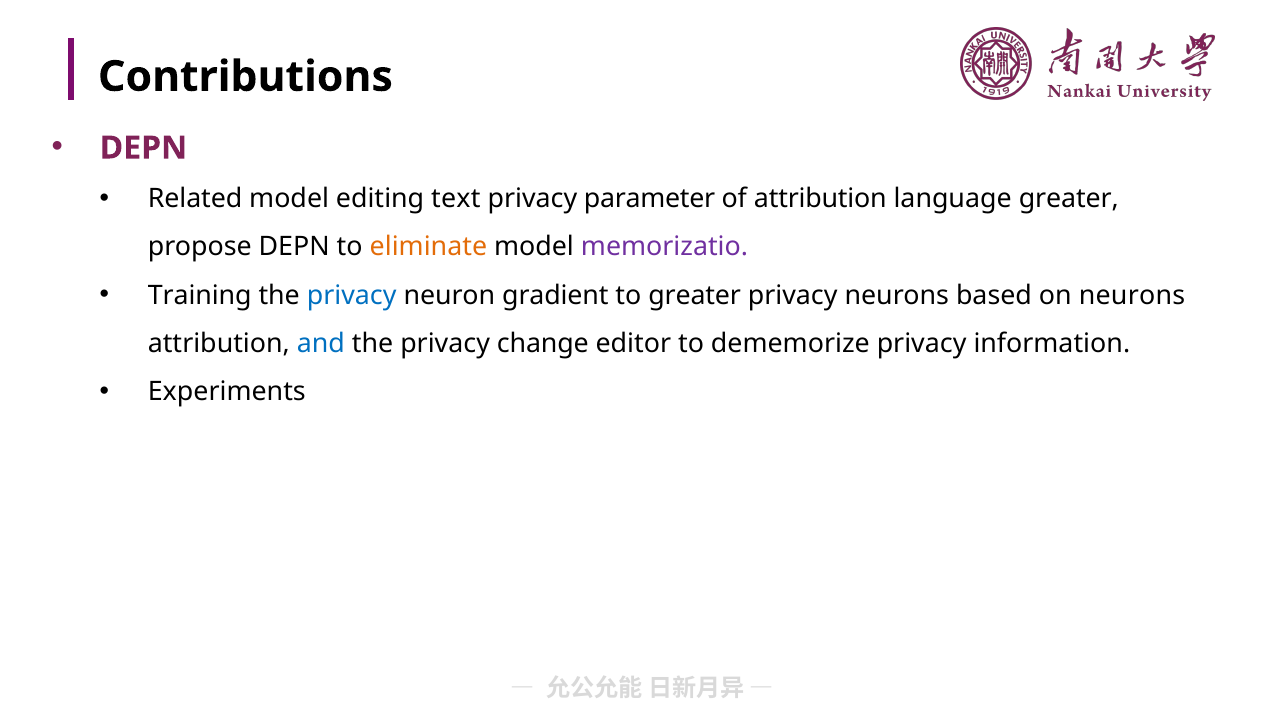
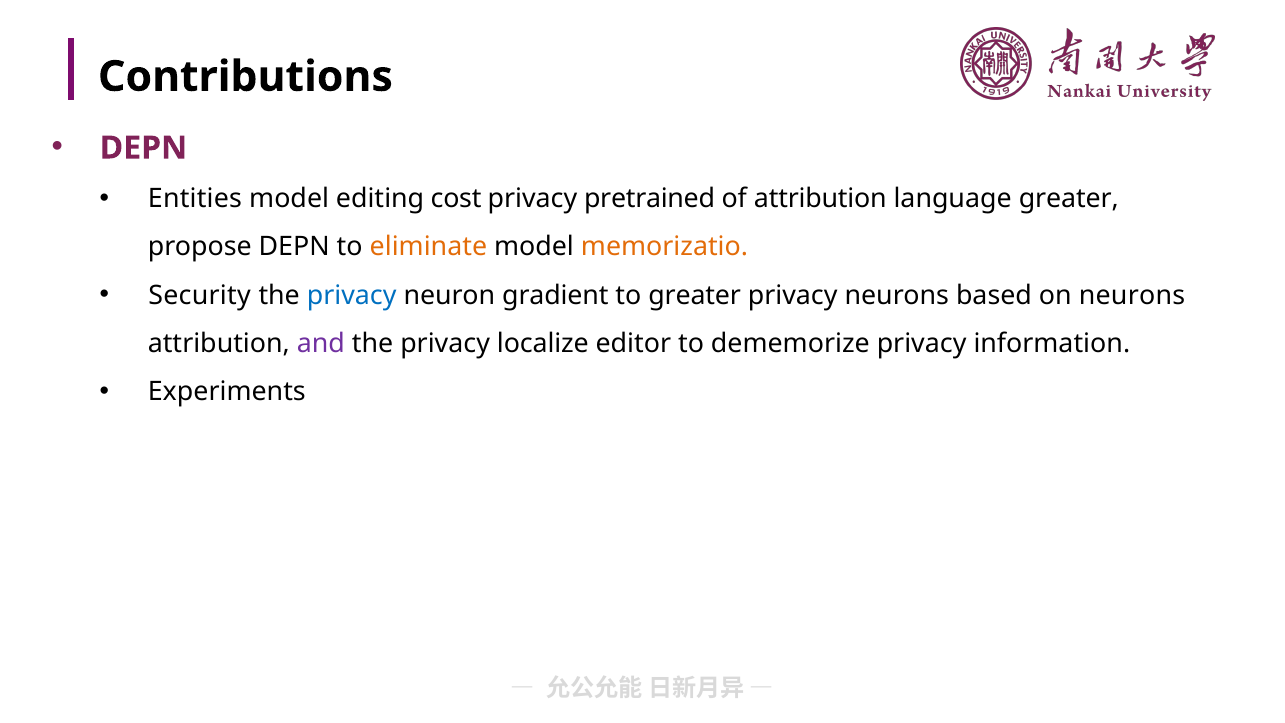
Related: Related -> Entities (195, 199)
text: text -> cost (456, 199)
parameter: parameter -> pretrained (650, 199)
memorizatio colour: purple -> orange (664, 247)
Training: Training -> Security (200, 295)
and colour: blue -> purple (321, 343)
change: change -> localize (543, 343)
